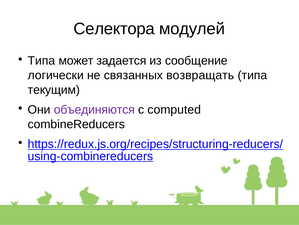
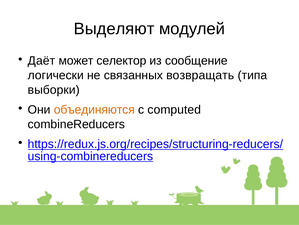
Селектора: Селектора -> Выделяют (114, 29)
Типа: Типа -> Даёт (41, 61)
задается: задается -> селектор (121, 61)
текущим: текущим -> выборки (54, 90)
объединяются colour: purple -> orange (94, 109)
